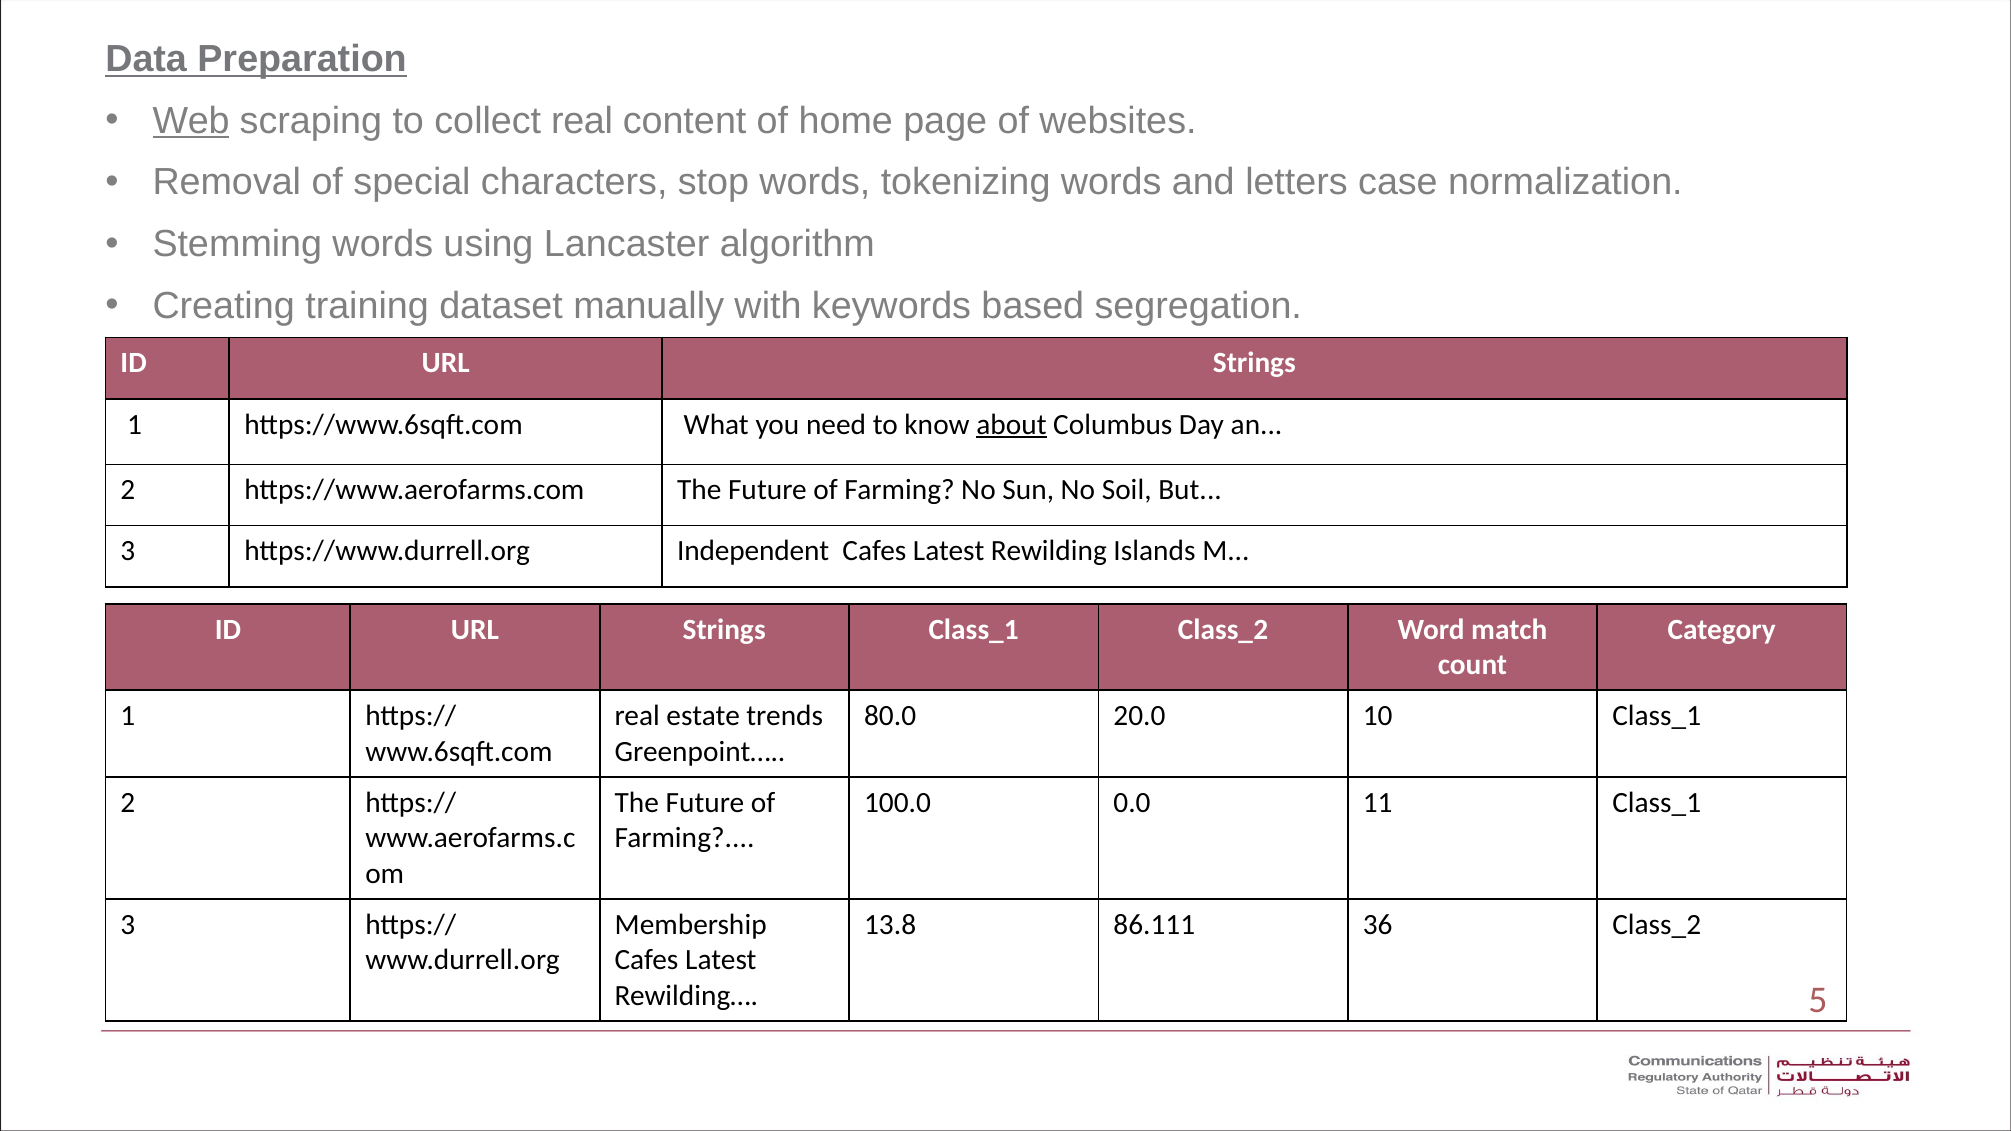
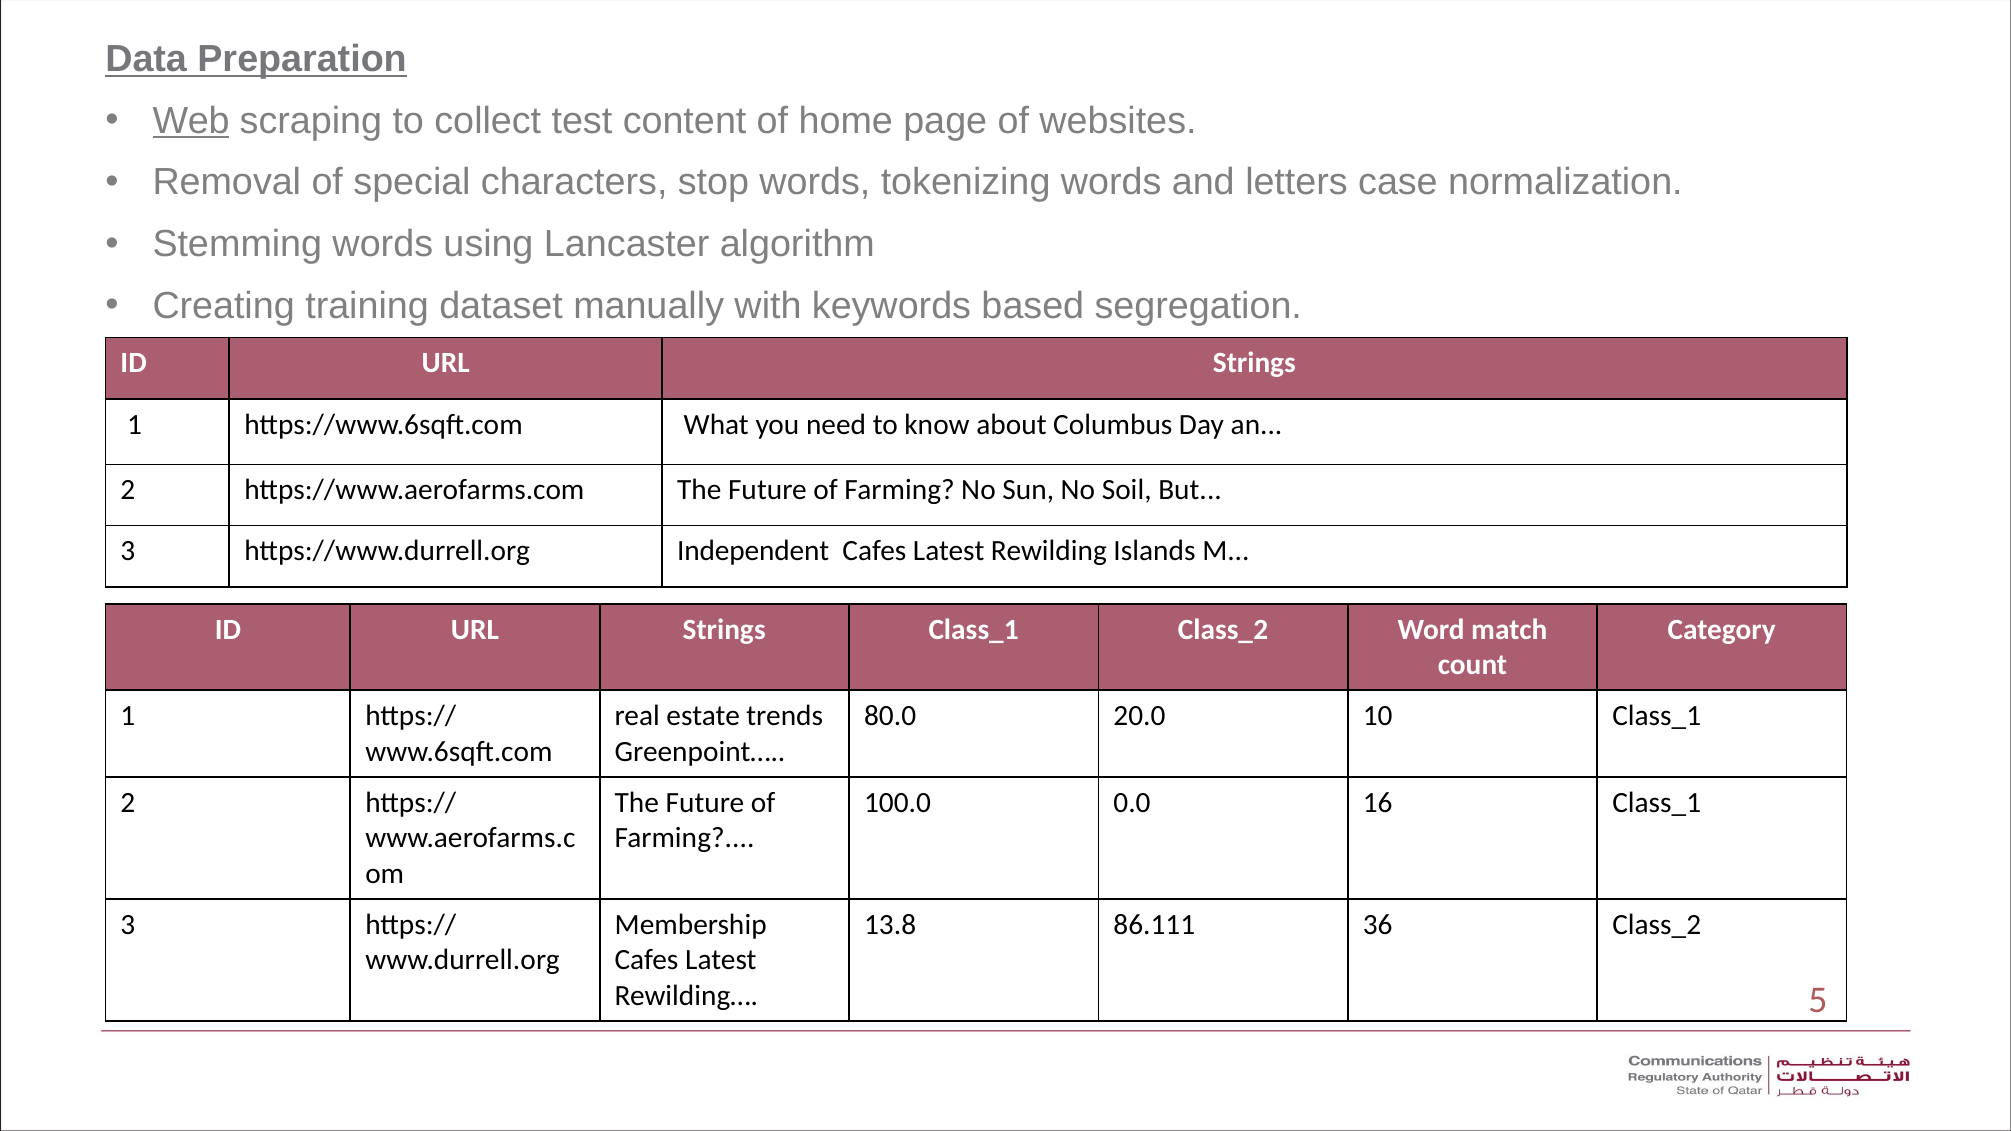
collect real: real -> test (582, 121)
about underline: present -> none (1011, 424)
11: 11 -> 16 (1378, 803)
